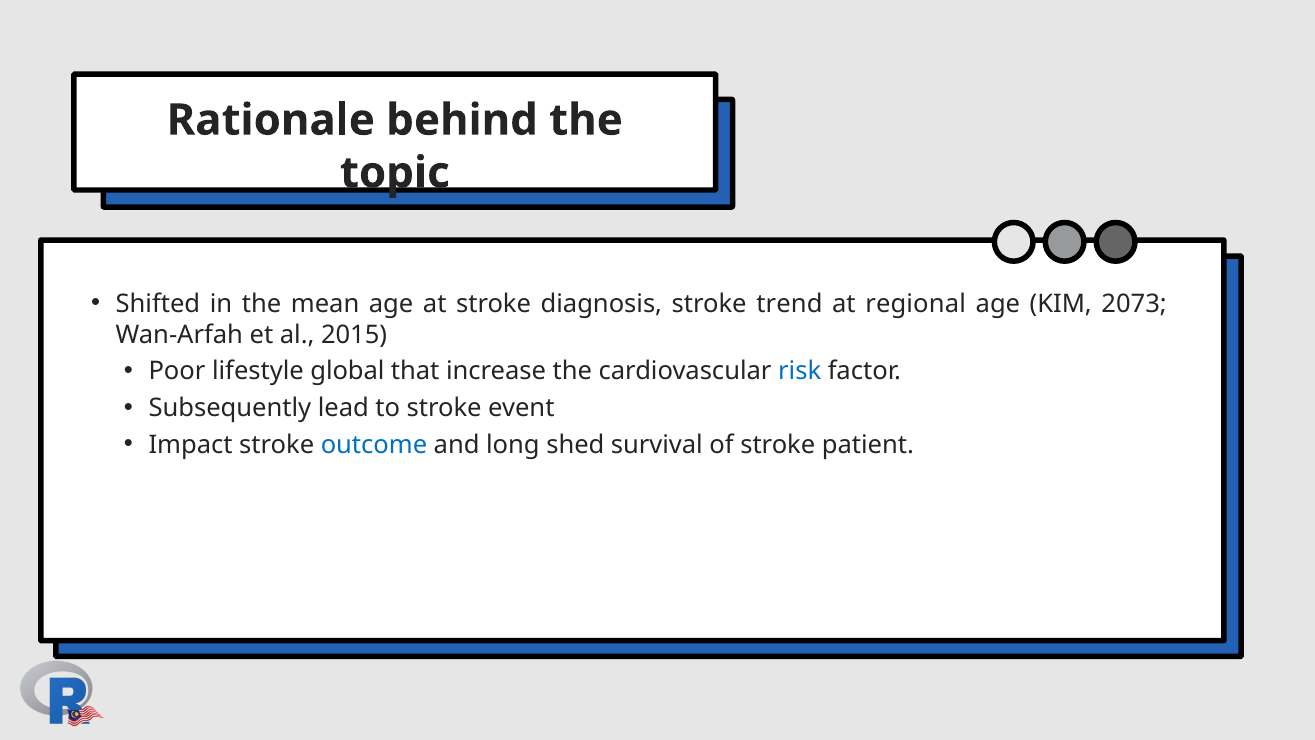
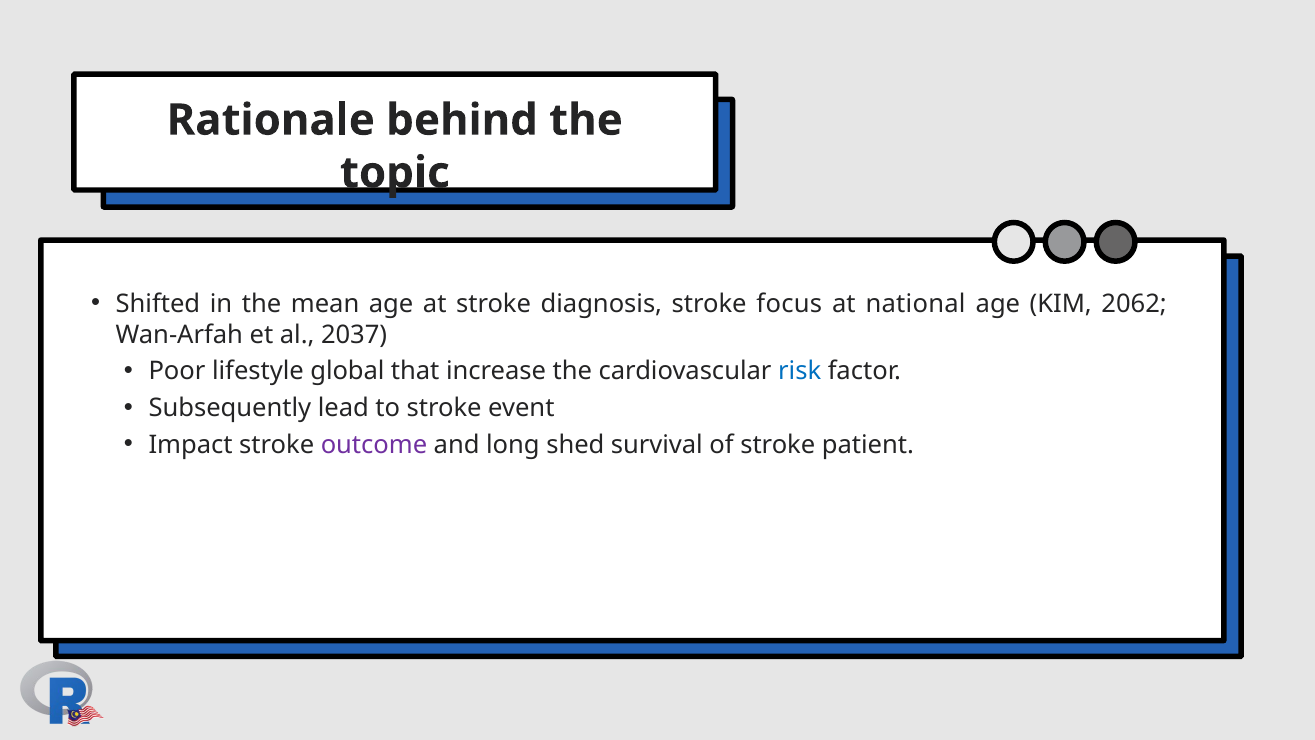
trend: trend -> focus (789, 304)
regional: regional -> national (916, 304)
2073: 2073 -> 2062 (1134, 304)
2015: 2015 -> 2037 (354, 335)
outcome colour: blue -> purple (374, 444)
